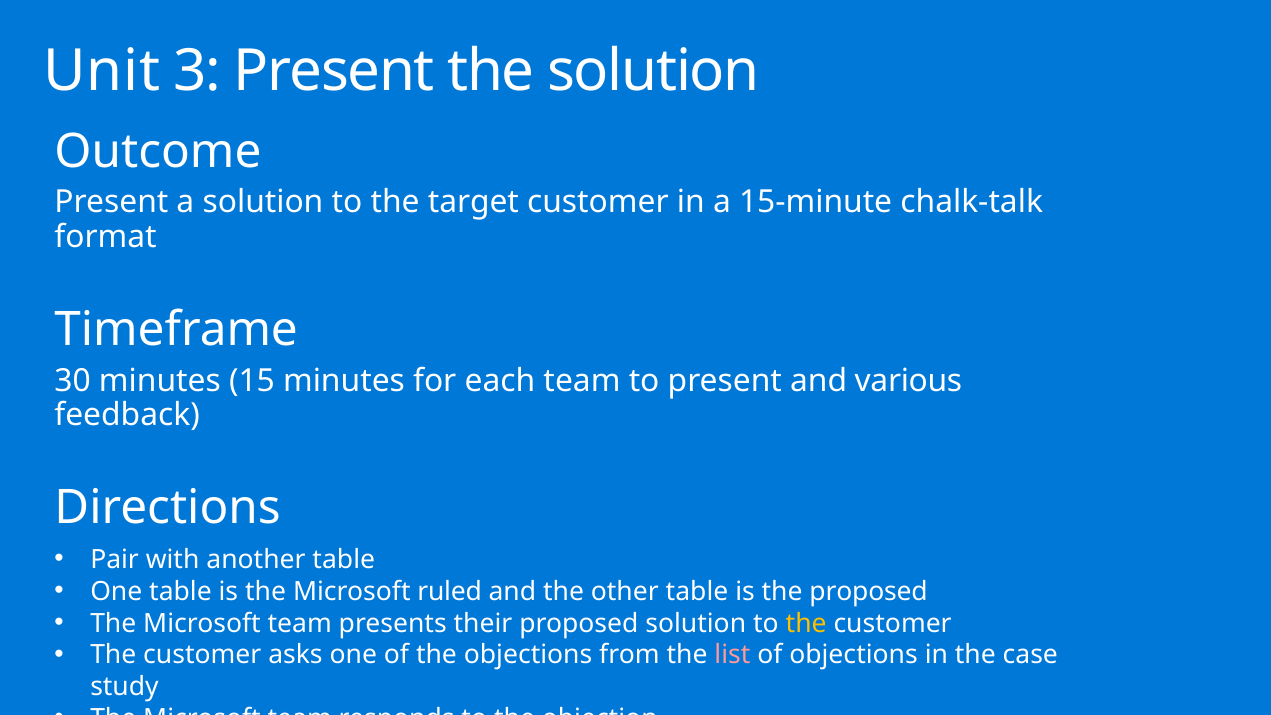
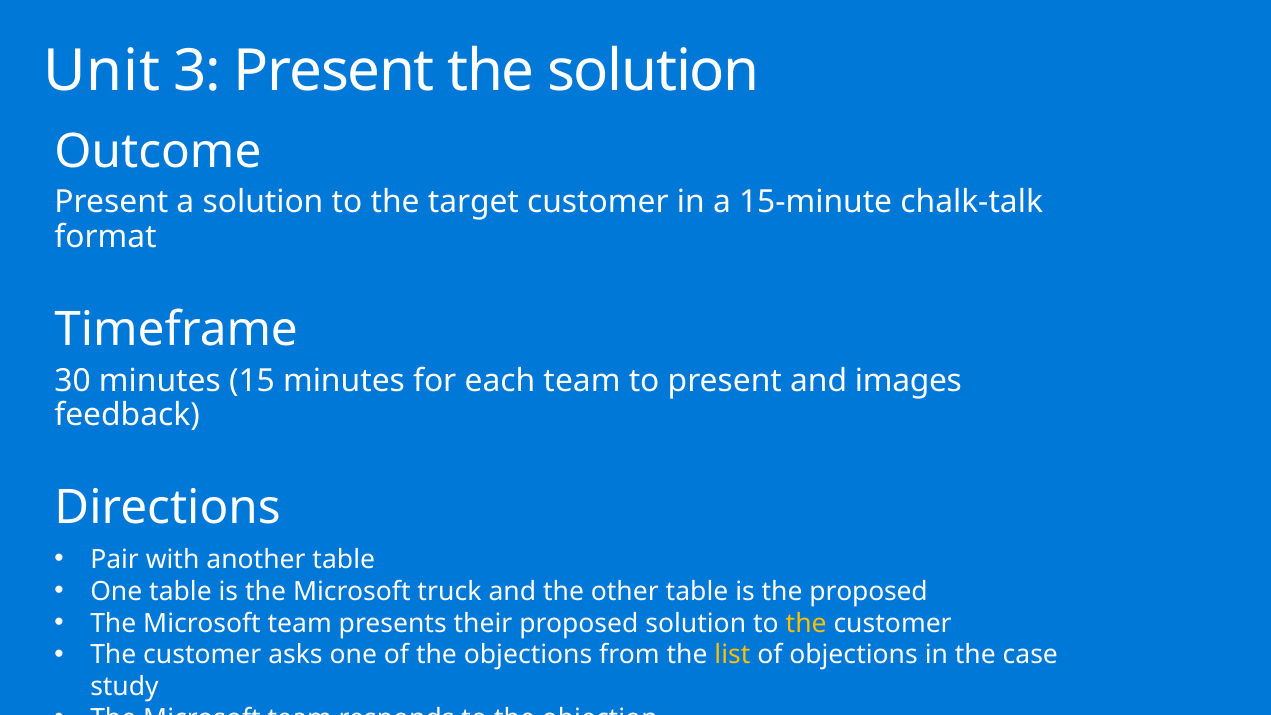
various: various -> images (908, 381)
ruled: ruled -> truck (449, 591)
list colour: pink -> yellow (732, 655)
